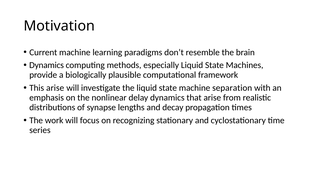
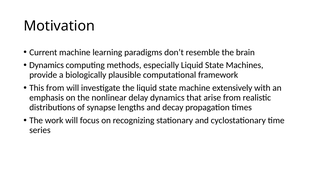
This arise: arise -> from (55, 88)
separation: separation -> extensively (232, 88)
